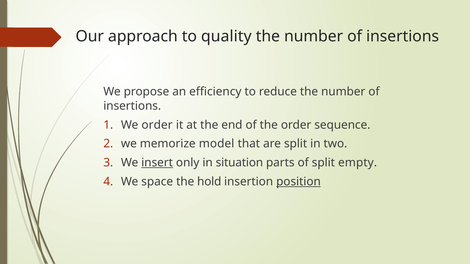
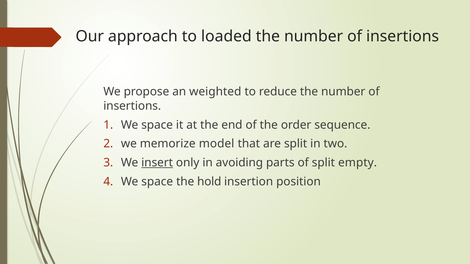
quality: quality -> loaded (226, 36)
efficiency: efficiency -> weighted (215, 92)
order: order -> space (157, 125)
situation: situation -> avoiding (239, 163)
position underline: present -> none (298, 182)
